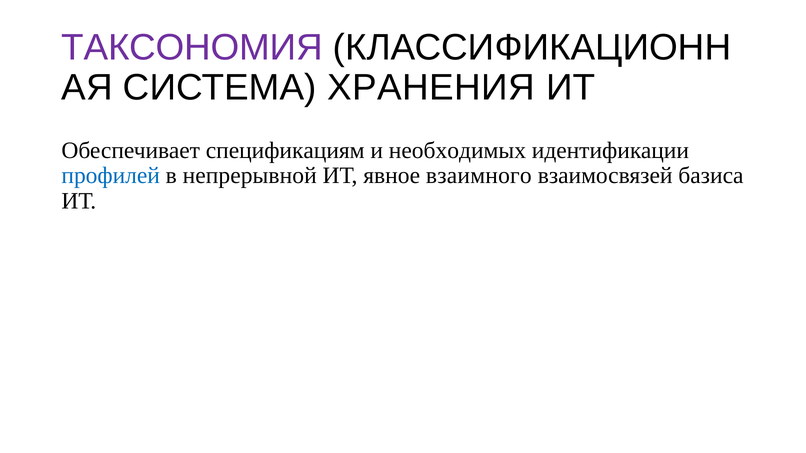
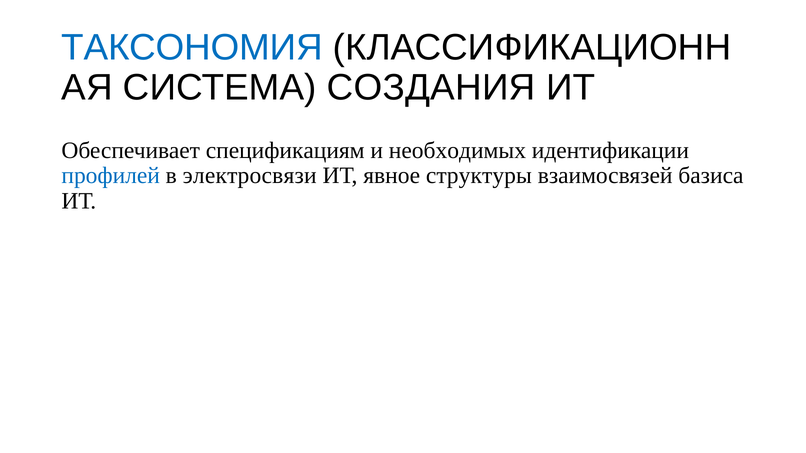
ТАКСОНОМИЯ colour: purple -> blue (192, 48)
ХРАНЕНИЯ: ХРАНЕНИЯ -> СОЗДАНИЯ (431, 88)
непрерывной: непрерывной -> электросвязи (250, 176)
взаимного: взаимного -> структуры (479, 176)
